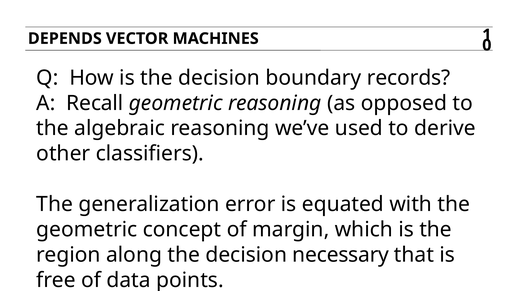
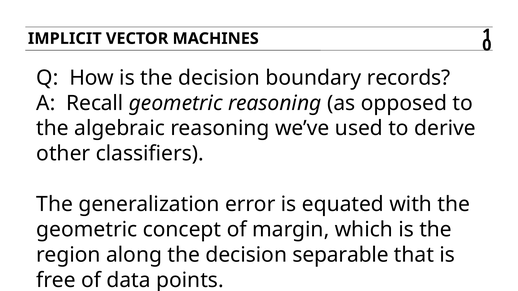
DEPENDS: DEPENDS -> IMPLICIT (65, 39)
necessary: necessary -> separable (341, 255)
